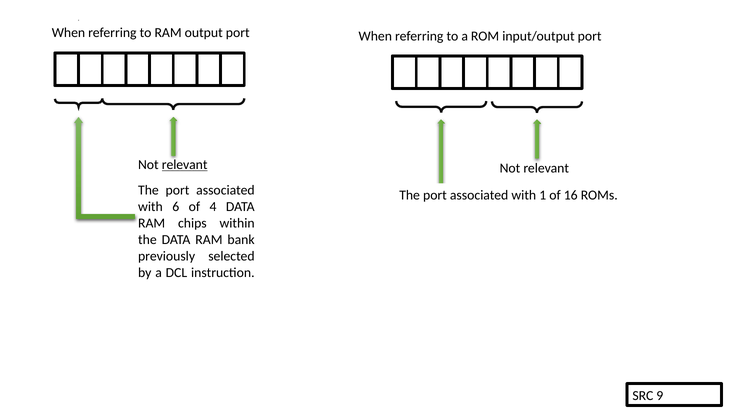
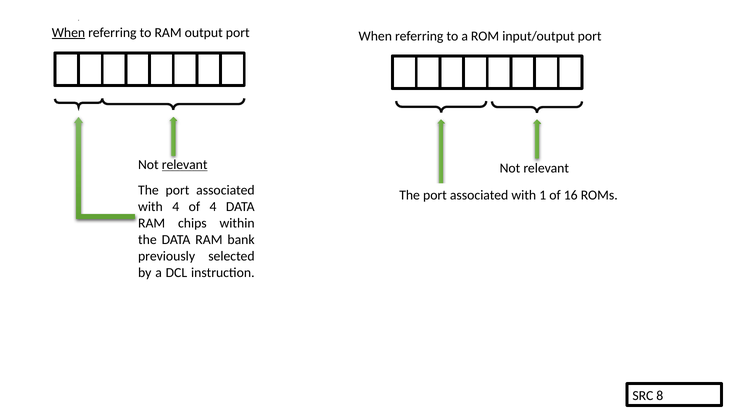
When underline: none -> present (68, 33)
with 6: 6 -> 4 (176, 207)
9: 9 -> 8 (660, 395)
